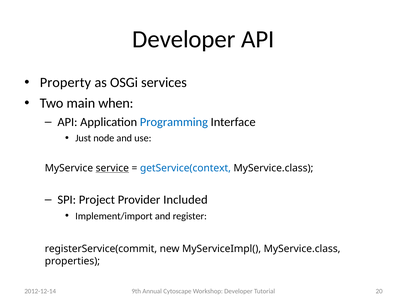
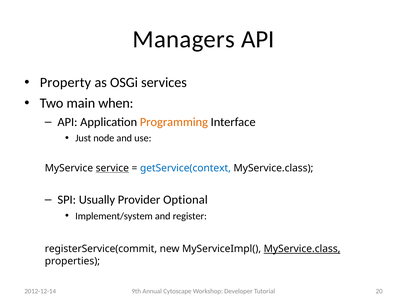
Developer: Developer -> Managers (184, 39)
Programming colour: blue -> orange (174, 122)
Project: Project -> Usually (97, 200)
Included: Included -> Optional (185, 200)
Implement/import: Implement/import -> Implement/system (114, 216)
MyService.class underline: none -> present (302, 249)
